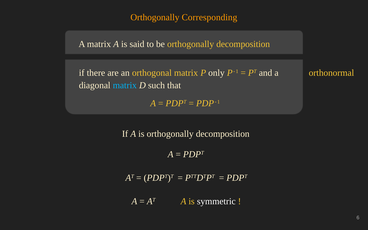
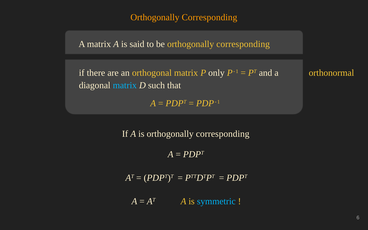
be orthogonally decomposition: decomposition -> corresponding (243, 44)
is orthogonally decomposition: decomposition -> corresponding (223, 134)
symmetric colour: white -> light blue (216, 201)
